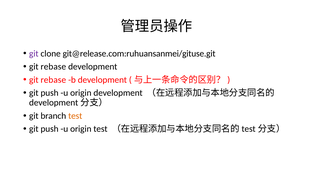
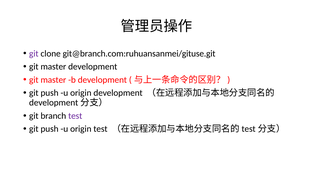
git@release.com:ruhuansanmei/gituse.git: git@release.com:ruhuansanmei/gituse.git -> git@branch.com:ruhuansanmei/gituse.git (139, 54)
rebase: rebase -> master (53, 67)
rebase: rebase -> master (53, 80)
test colour: orange -> purple (75, 116)
